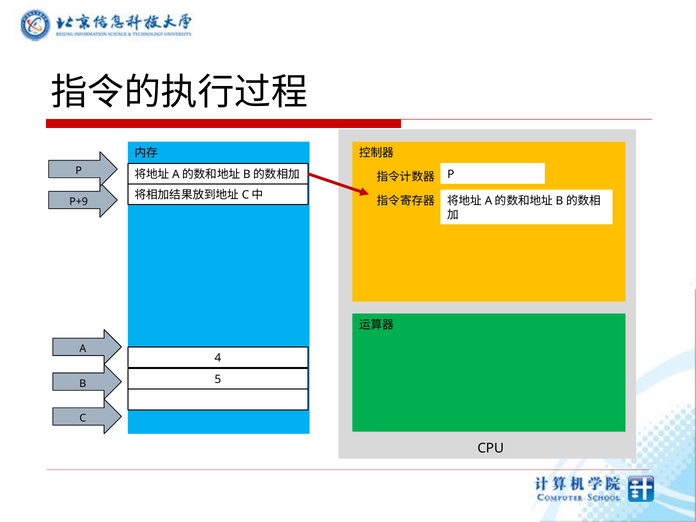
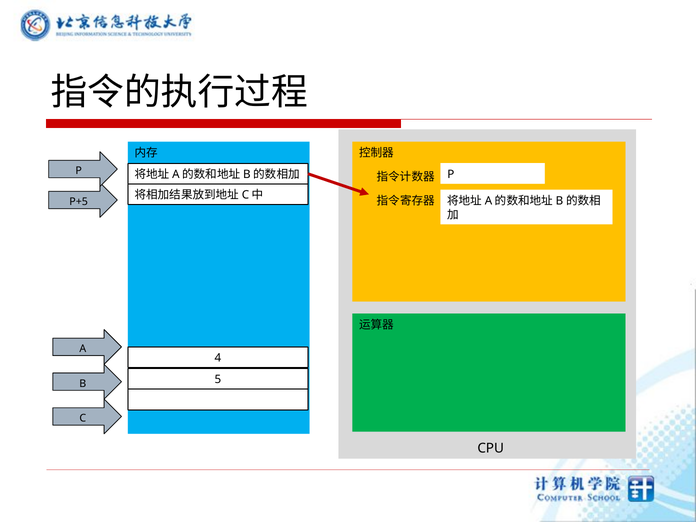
P+9: P+9 -> P+5 (79, 202)
